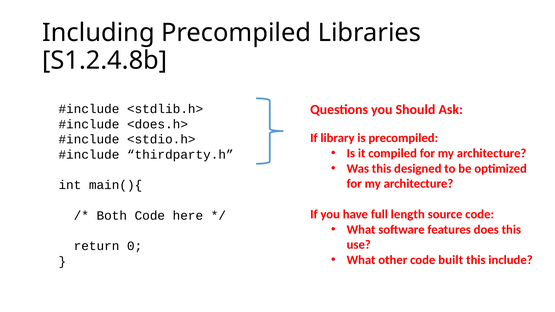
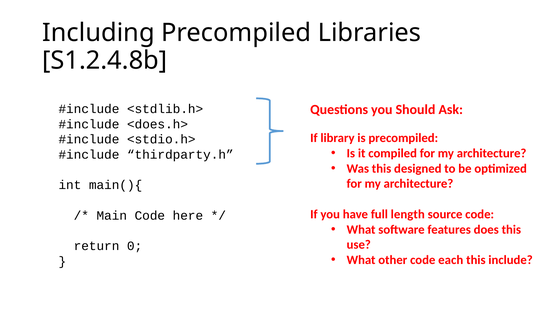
Both: Both -> Main (112, 216)
built: built -> each (451, 260)
